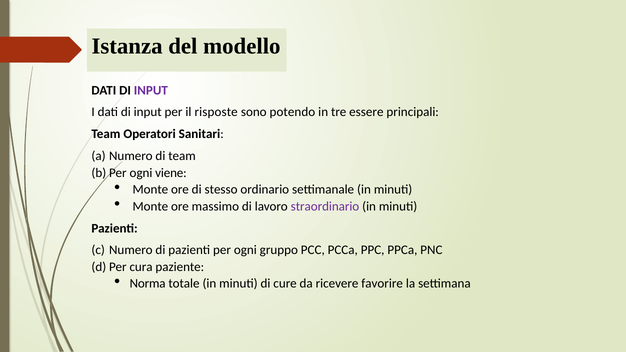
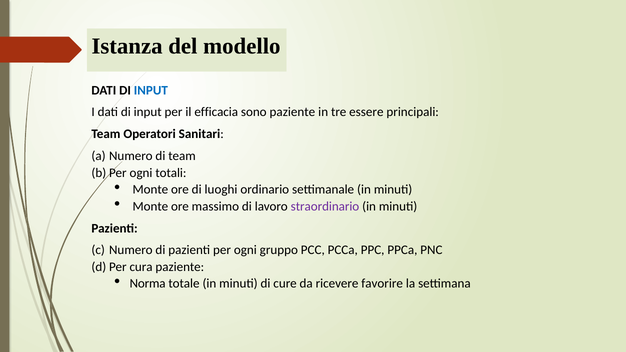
INPUT colour: purple -> blue (151, 90)
risposte: risposte -> efficacia (216, 112)
sono potendo: potendo -> paziente (292, 112)
viene: viene -> totali (171, 173)
stesso: stesso -> luoghi (221, 190)
